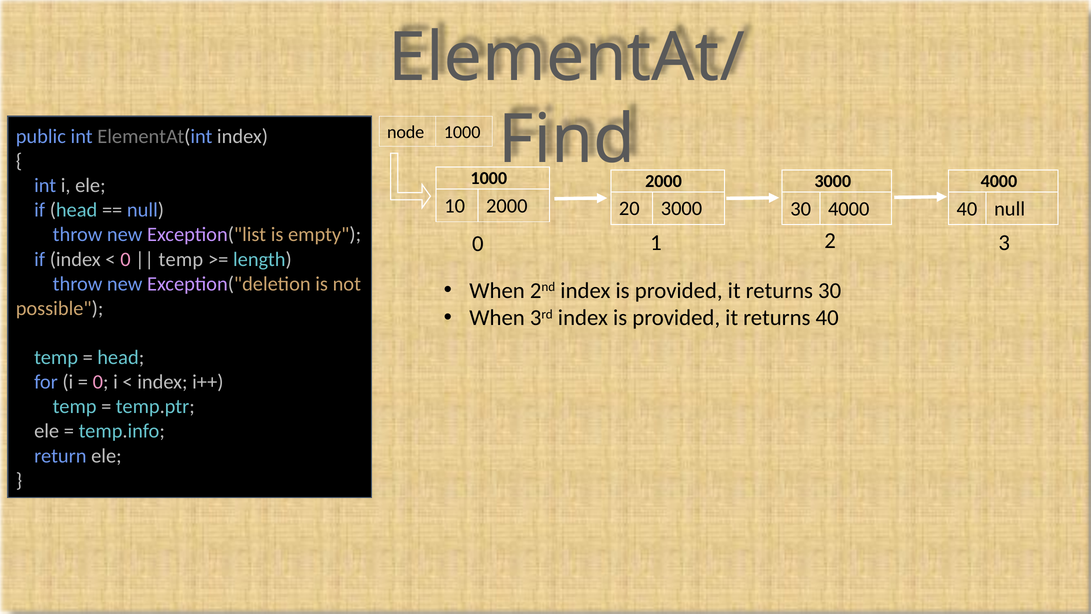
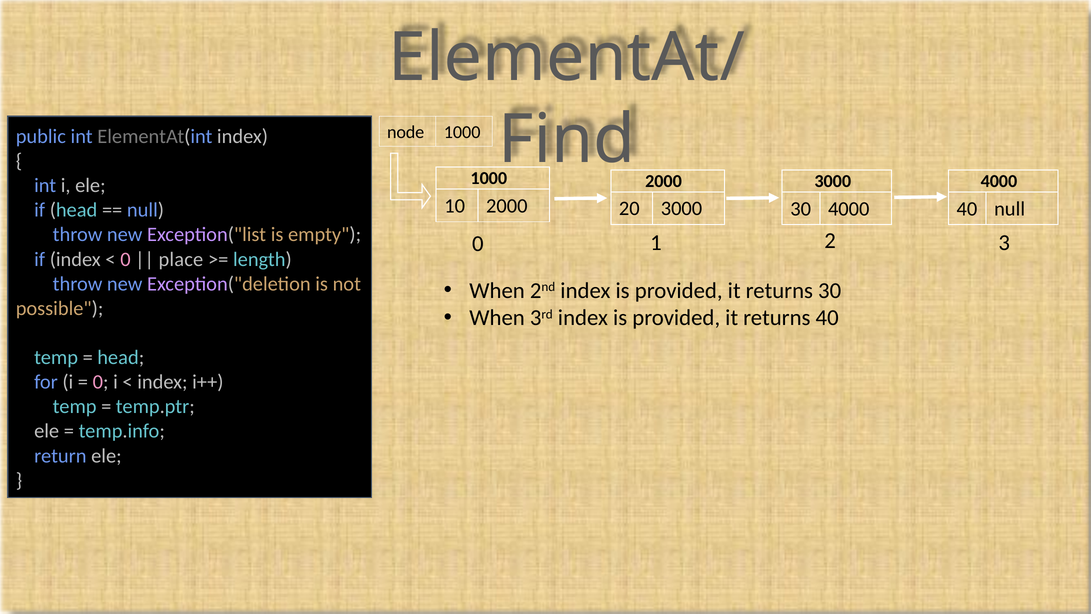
temp: temp -> place (181, 259)
